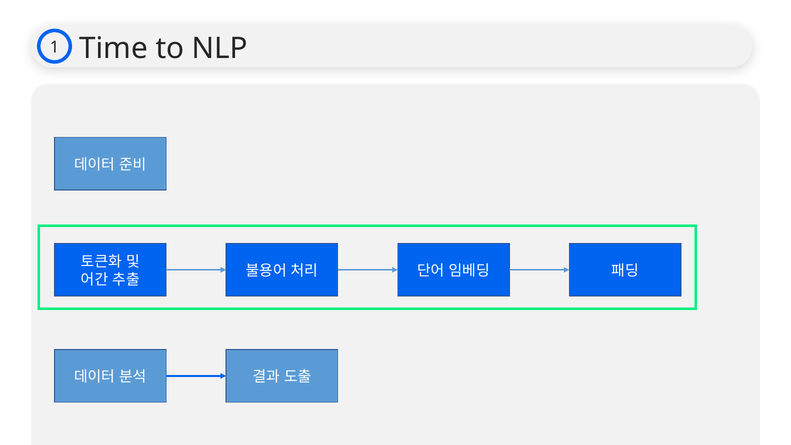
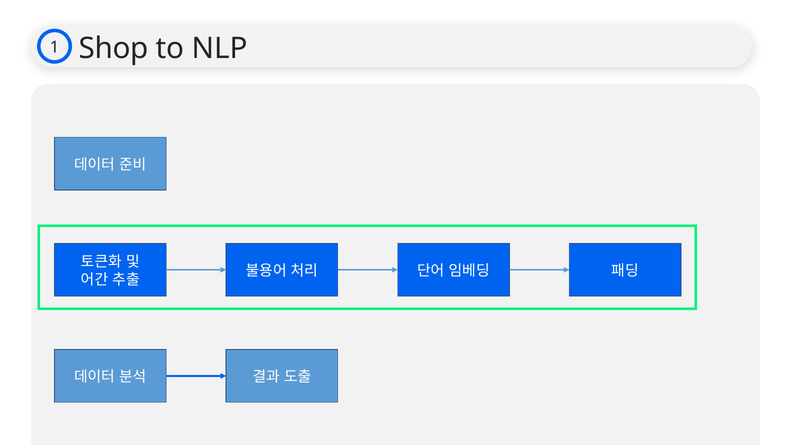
Time: Time -> Shop (114, 48)
